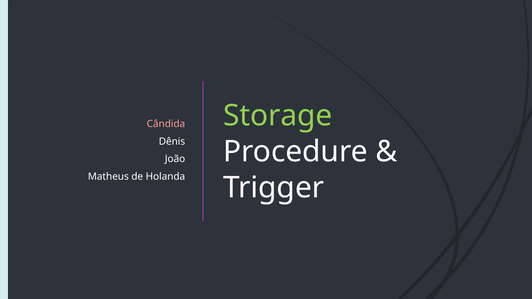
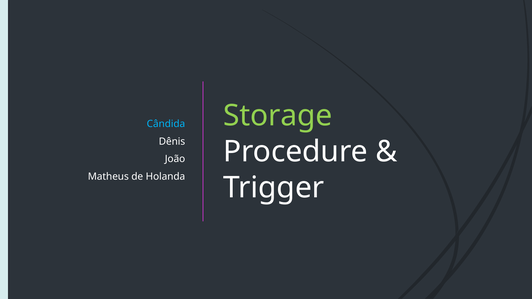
Cândida colour: pink -> light blue (166, 124)
